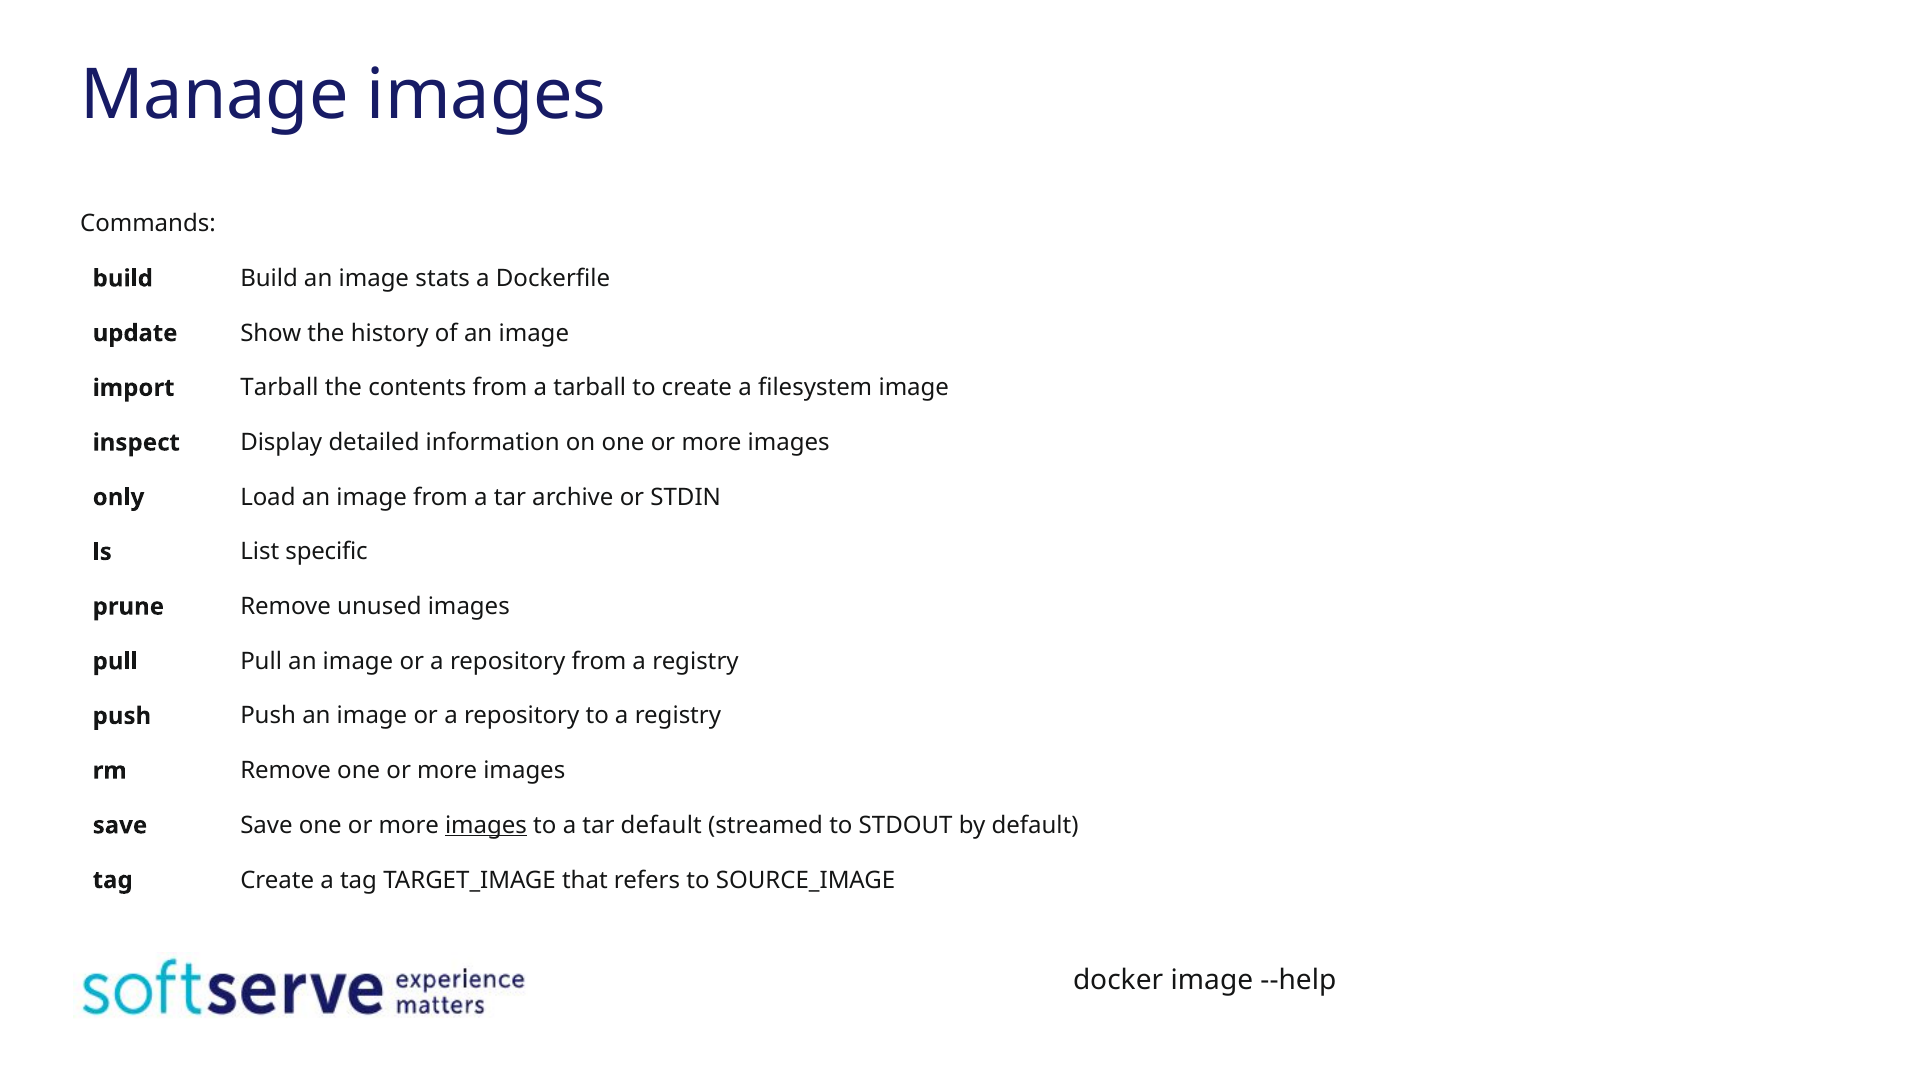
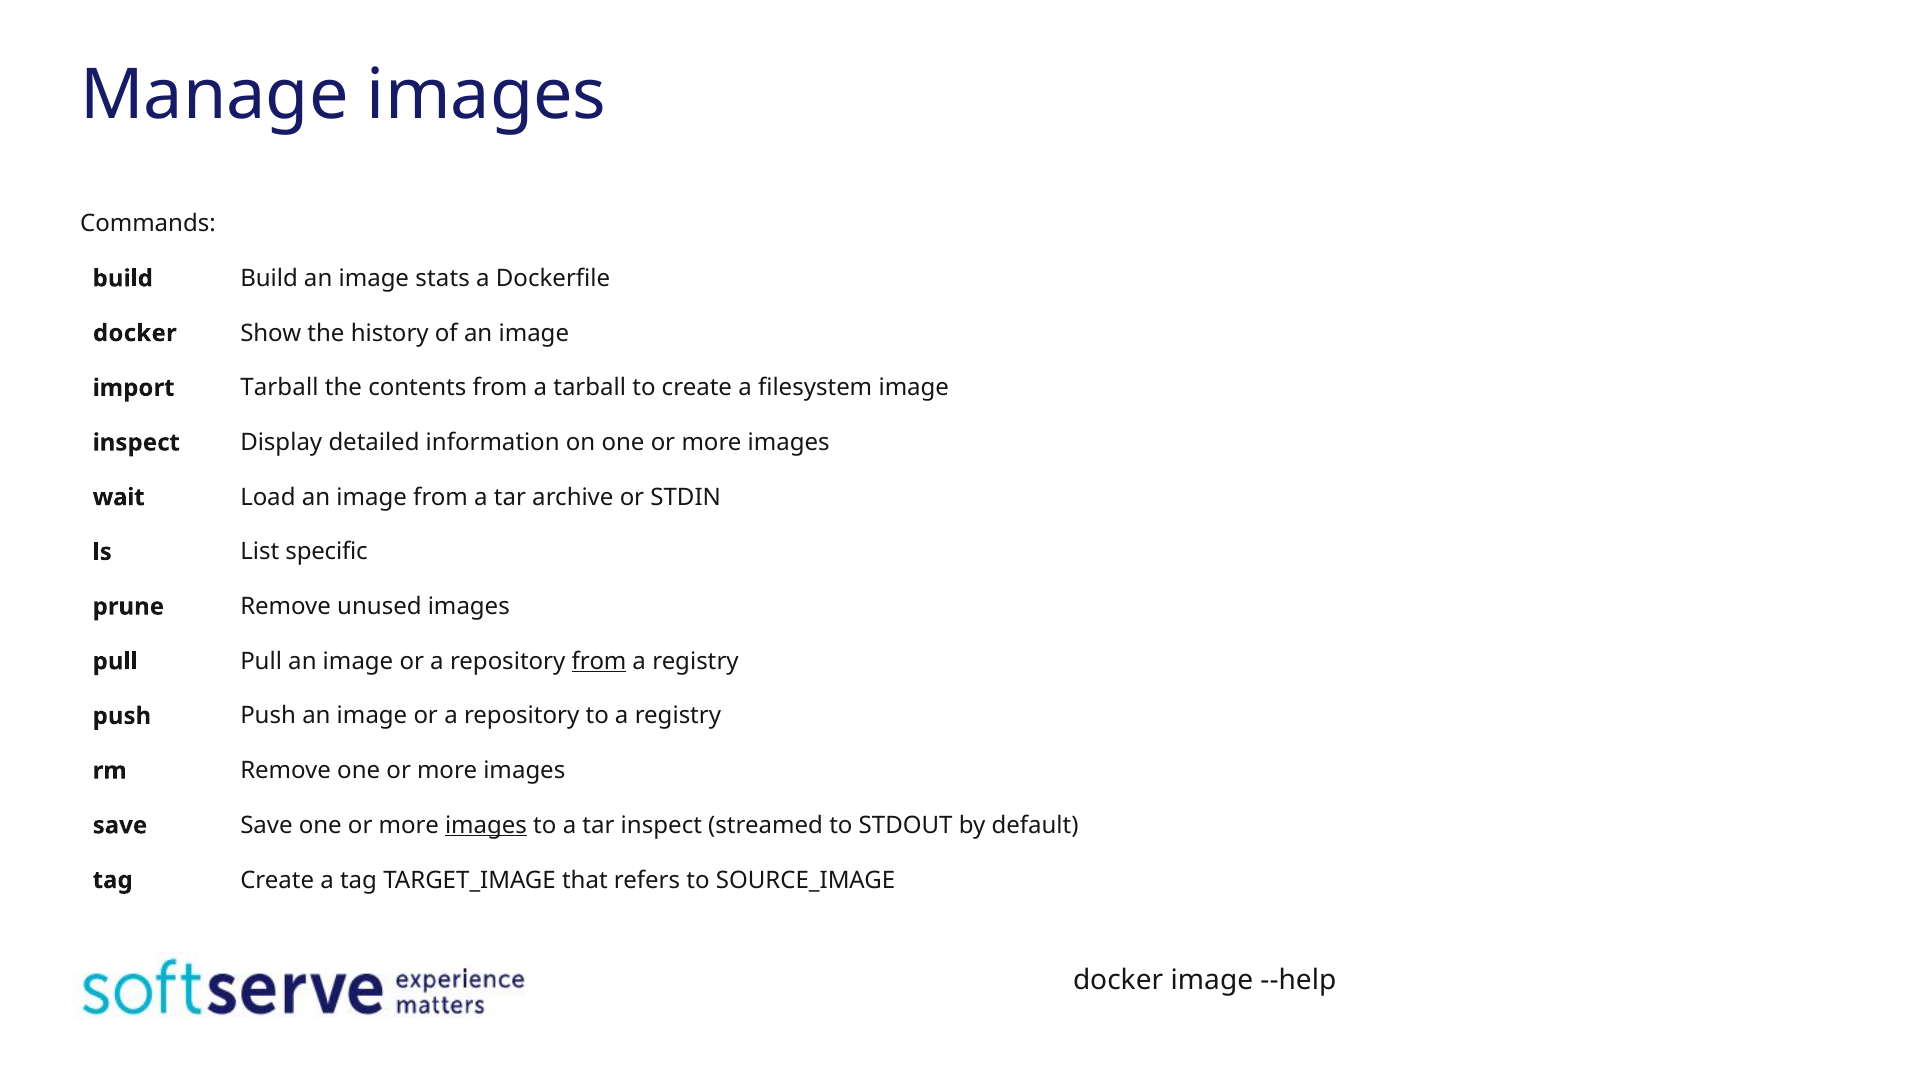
update: update -> docker (135, 333)
only: only -> wait (119, 497)
from underline: none -> present (599, 661)
tar default: default -> inspect (661, 825)
